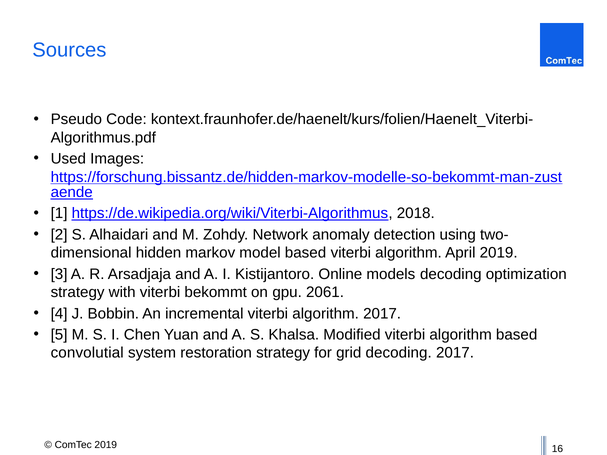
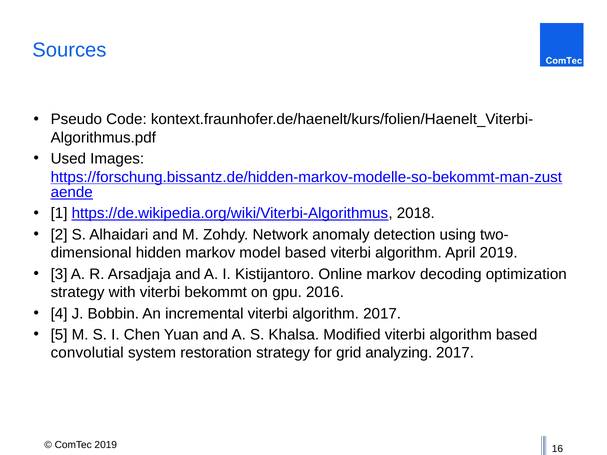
Online models: models -> markov (391, 274)
2061: 2061 -> 2016 (325, 292)
grid decoding: decoding -> analyzing (399, 353)
